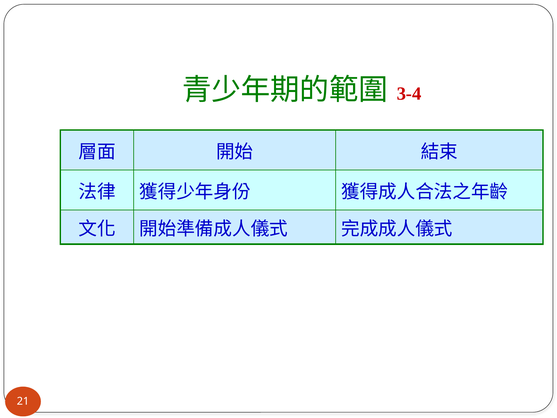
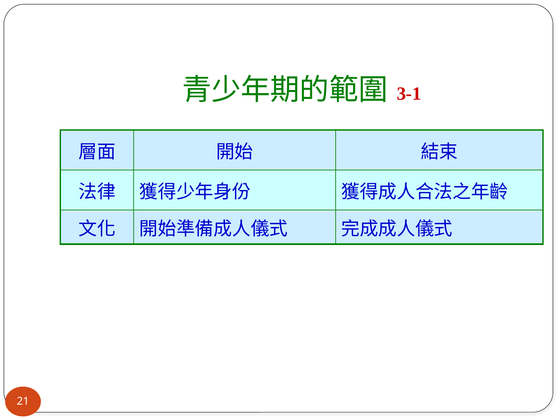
3-4: 3-4 -> 3-1 (409, 94)
